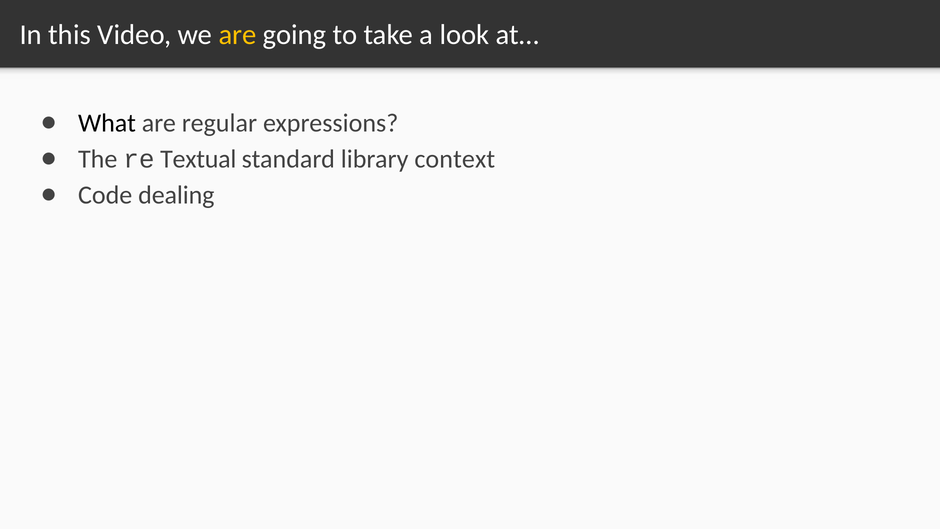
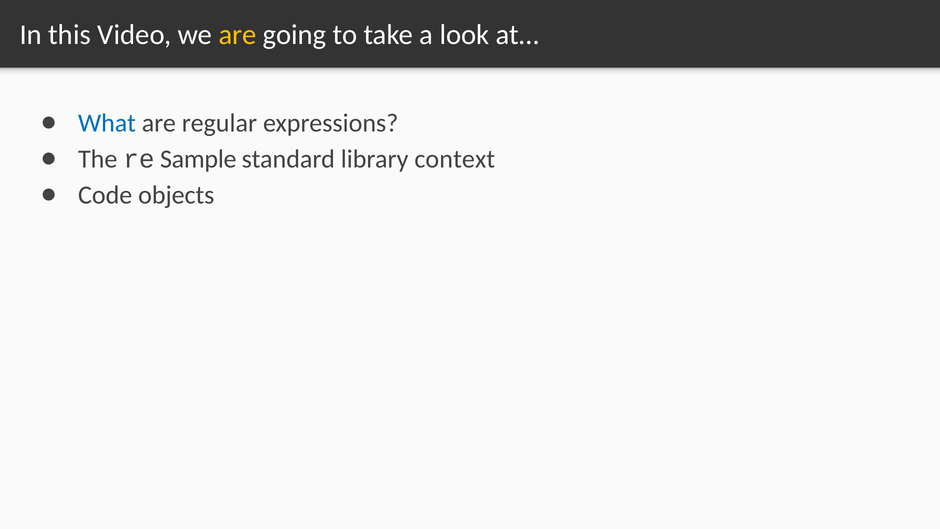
What colour: black -> blue (107, 123)
Textual: Textual -> Sample (198, 159)
dealing: dealing -> objects (176, 195)
